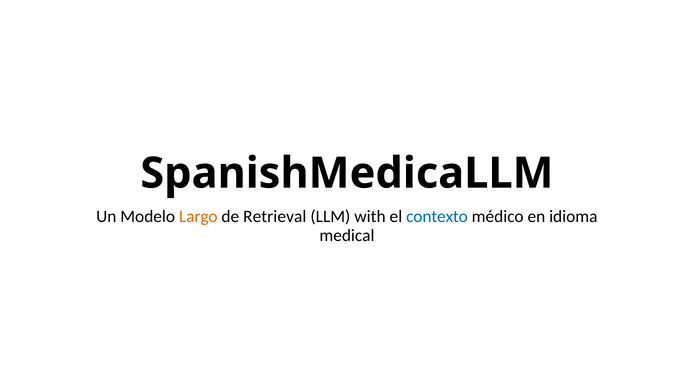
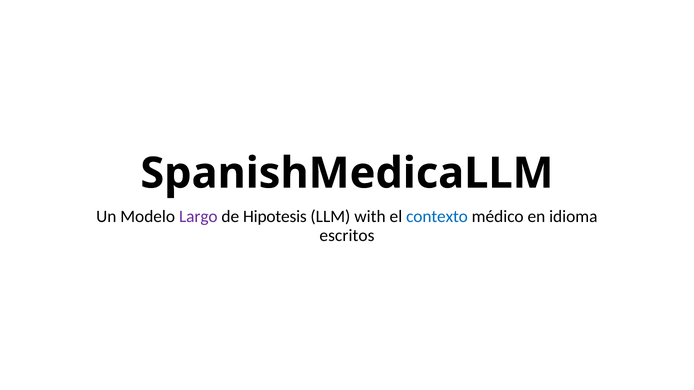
Largo colour: orange -> purple (198, 217)
Retrieval: Retrieval -> Hipotesis (275, 217)
medical: medical -> escritos (347, 236)
